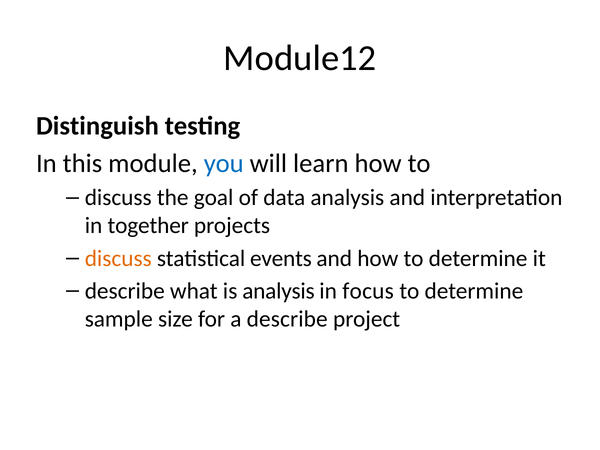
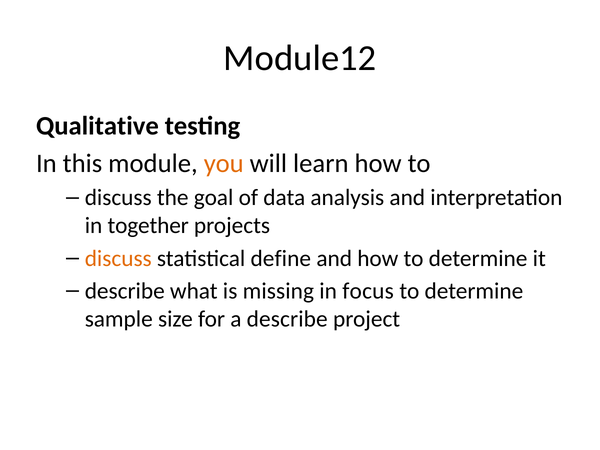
Distinguish: Distinguish -> Qualitative (97, 126)
you colour: blue -> orange (224, 163)
events: events -> define (281, 258)
is analysis: analysis -> missing (278, 291)
